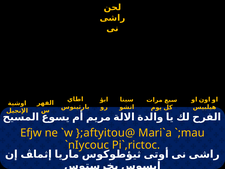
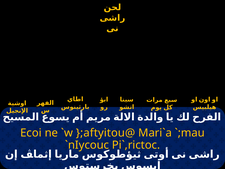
Efjw: Efjw -> Ecoi (31, 133)
